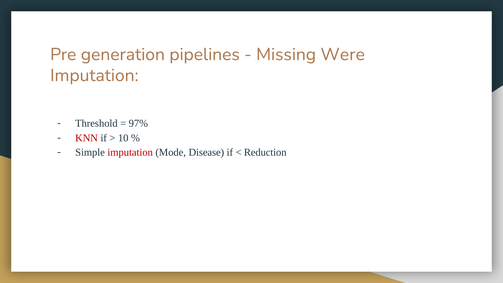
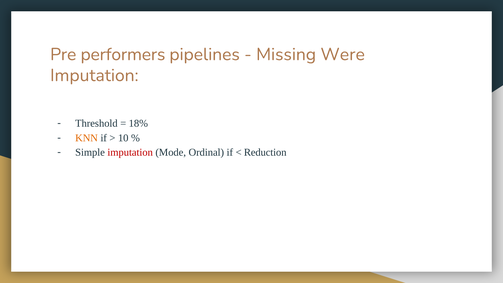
generation: generation -> performers (123, 54)
97%: 97% -> 18% (138, 123)
KNN colour: red -> orange (87, 138)
Disease: Disease -> Ordinal (206, 152)
